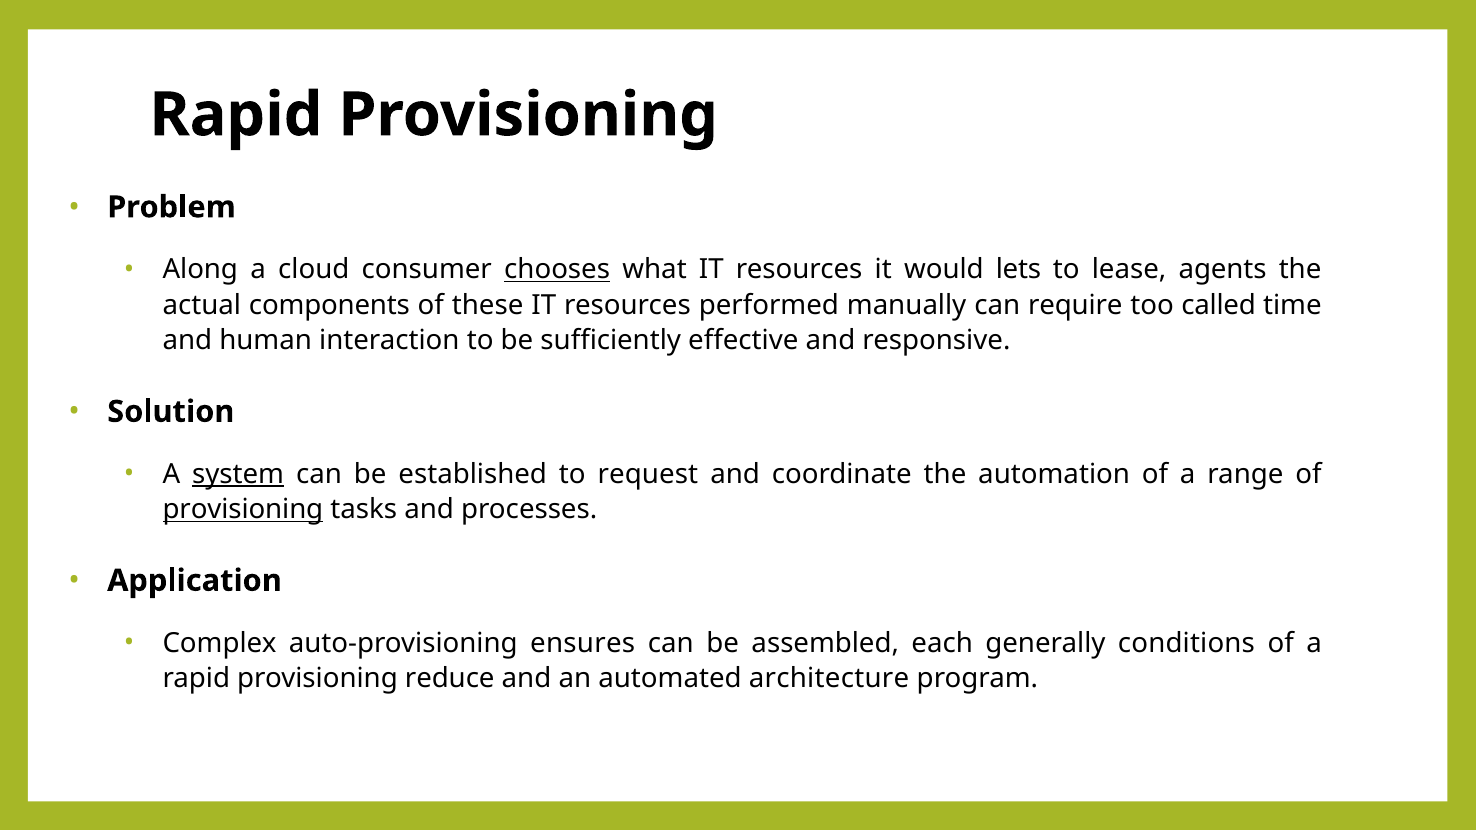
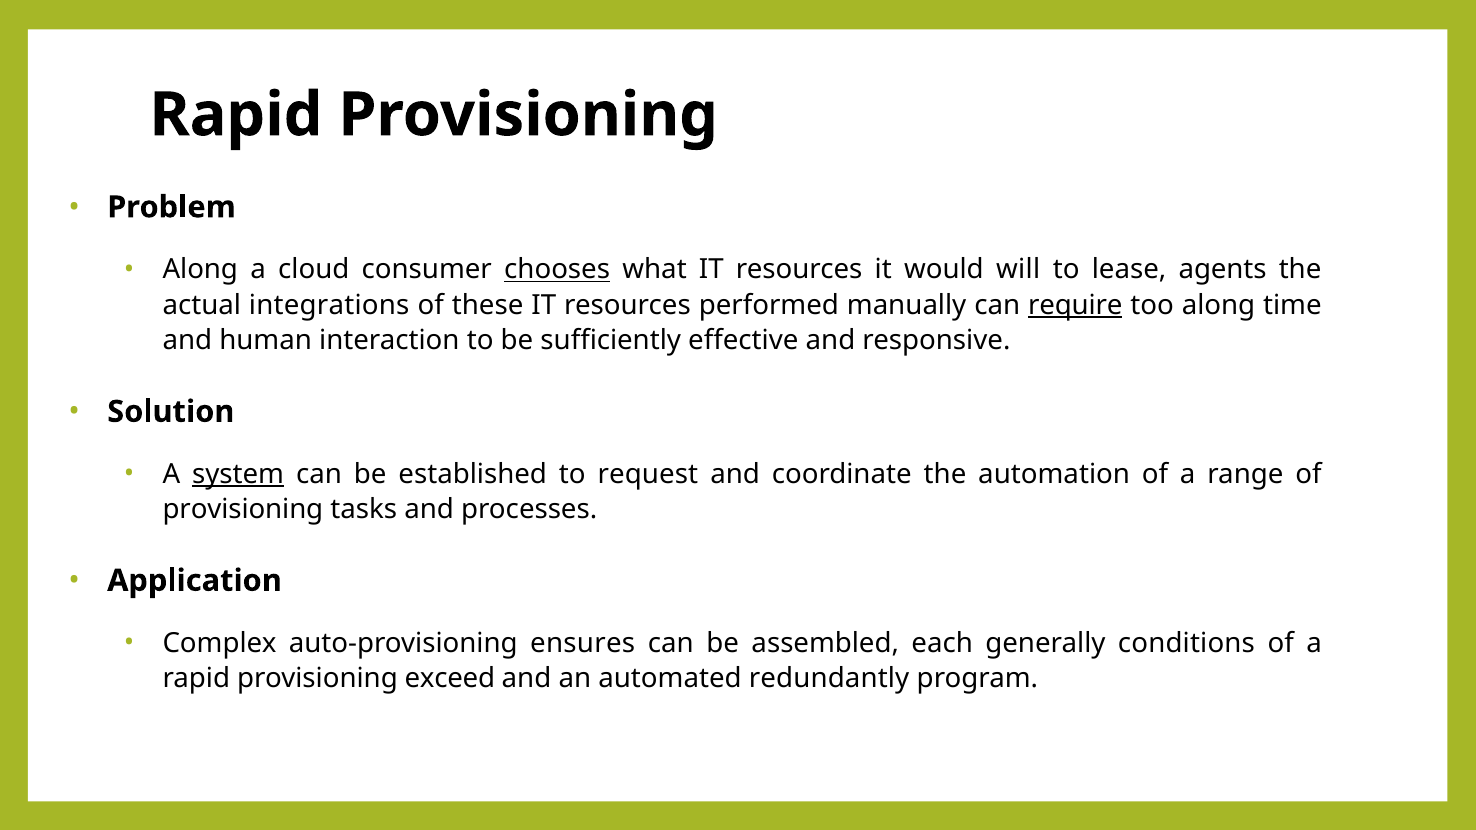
lets: lets -> will (1018, 270)
components: components -> integrations (329, 305)
require underline: none -> present (1075, 305)
too called: called -> along (1218, 305)
provisioning underline: present -> none (243, 510)
reduce: reduce -> exceed (450, 679)
architecture: architecture -> redundantly (829, 679)
